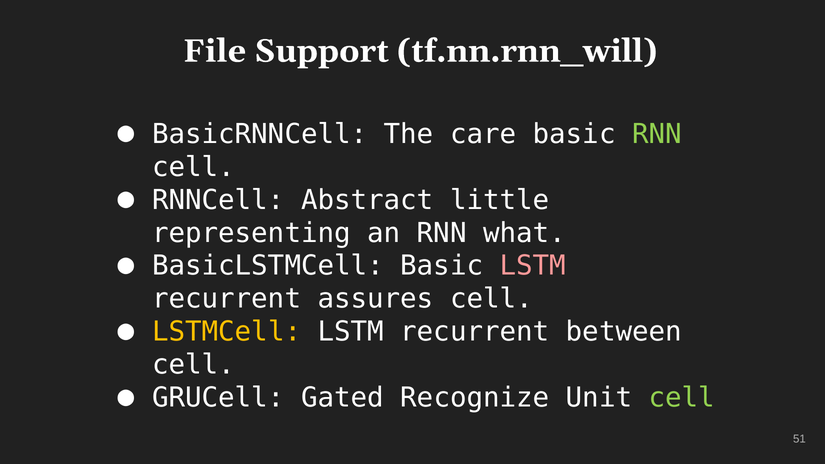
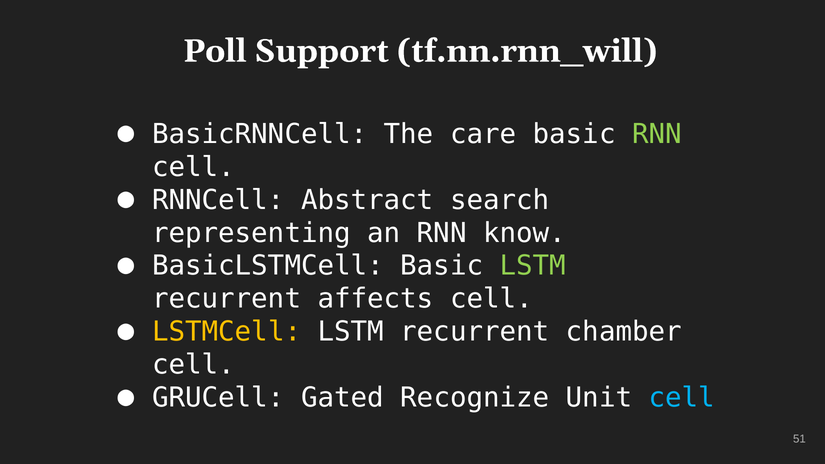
File: File -> Poll (215, 51)
little: little -> search (500, 200)
what: what -> know (525, 233)
LSTM colour: pink -> light green (533, 266)
assures: assures -> affects (376, 299)
between: between -> chamber (624, 332)
cell colour: light green -> light blue (682, 398)
